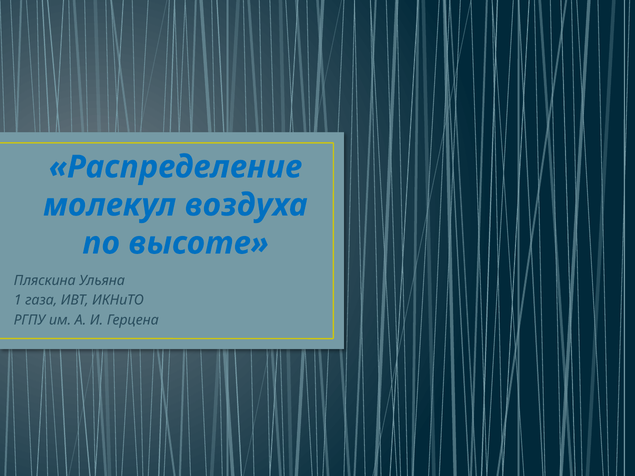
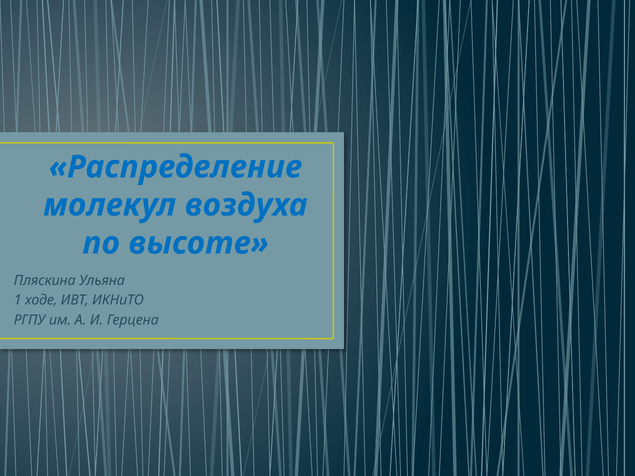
газа: газа -> ходе (41, 300)
